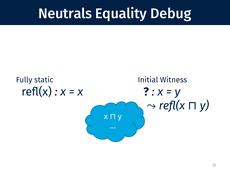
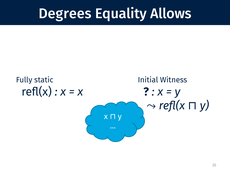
Neutrals: Neutrals -> Degrees (65, 13)
Debug: Debug -> Allows (171, 13)
